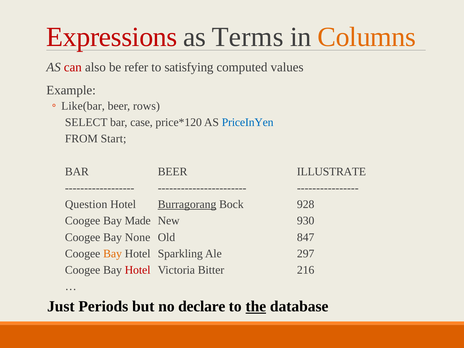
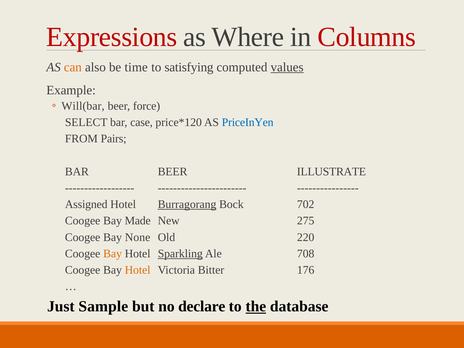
Terms: Terms -> Where (248, 37)
Columns colour: orange -> red (367, 37)
can colour: red -> orange (73, 67)
refer: refer -> time (136, 67)
values underline: none -> present (287, 67)
Like(bar: Like(bar -> Will(bar (83, 106)
rows: rows -> force (147, 106)
Start: Start -> Pairs (114, 139)
Question: Question -> Assigned (86, 204)
928: 928 -> 702 (306, 204)
930: 930 -> 275 (306, 221)
847: 847 -> 220 (306, 237)
Sparkling underline: none -> present (180, 254)
297: 297 -> 708 (306, 254)
Hotel colour: red -> orange (138, 270)
216: 216 -> 176 (306, 270)
Periods: Periods -> Sample (103, 307)
